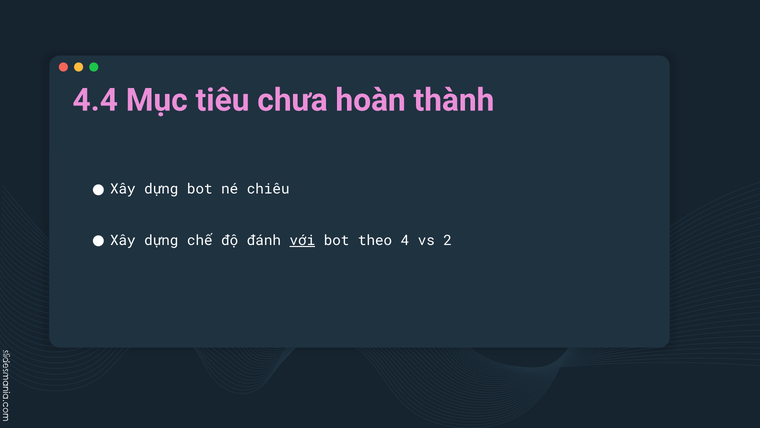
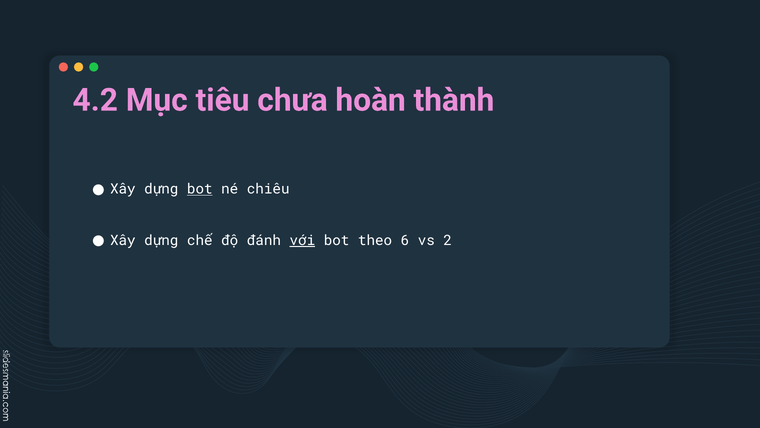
4.4: 4.4 -> 4.2 (95, 100)
bot underline: none -> present (200, 189)
4: 4 -> 6 (405, 240)
